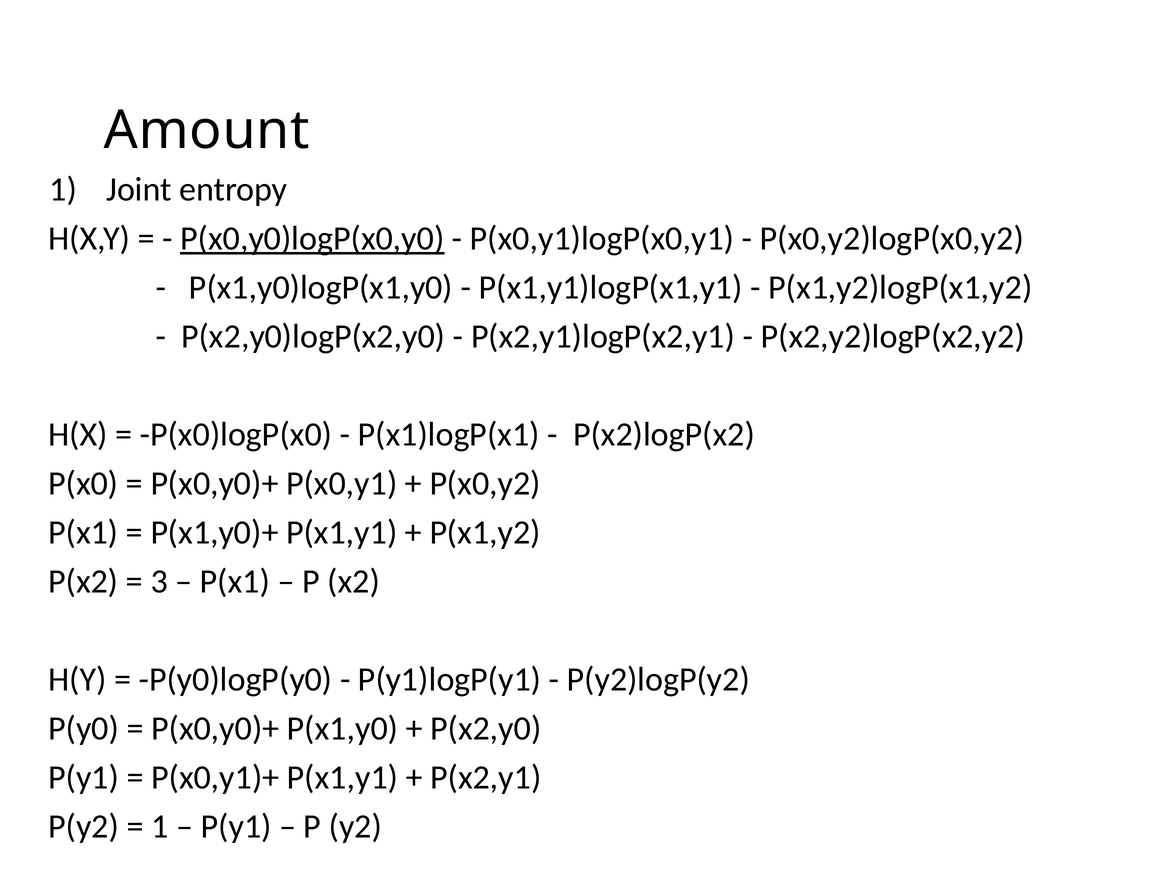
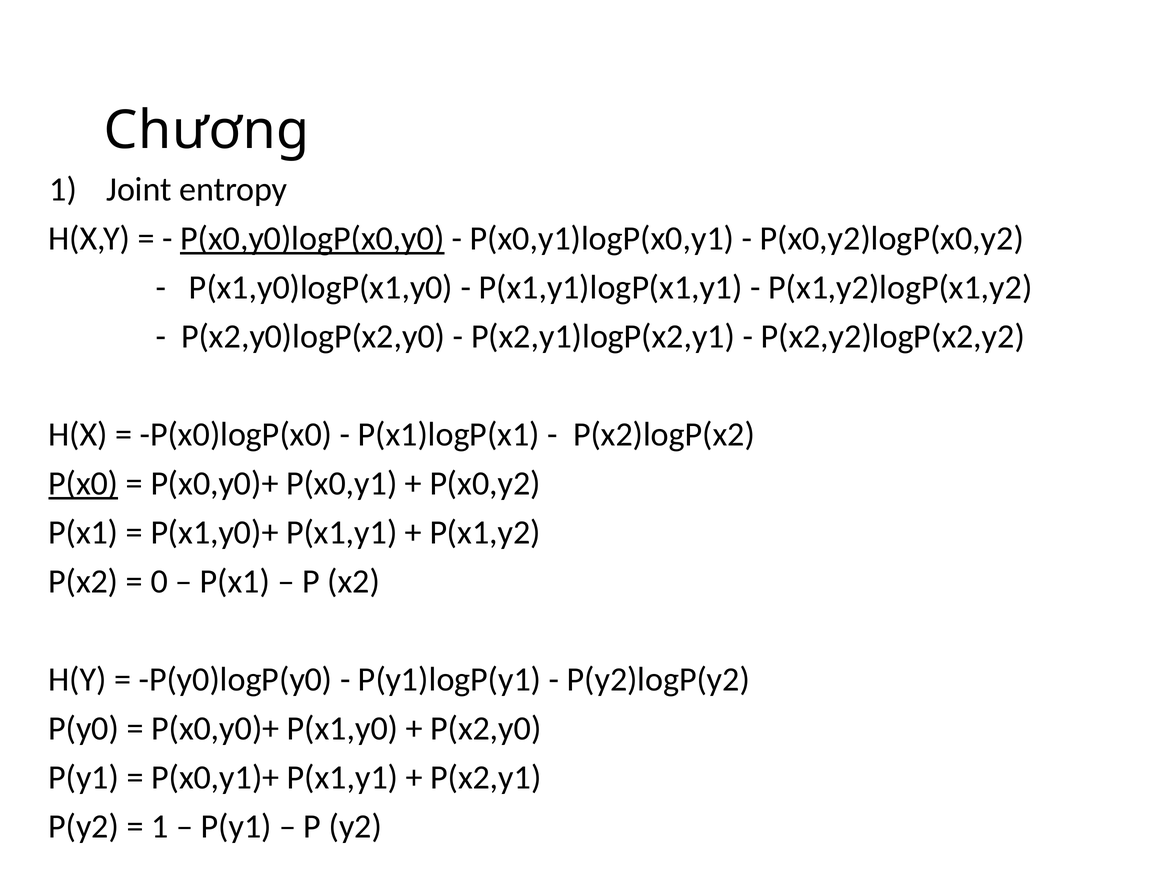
Amount: Amount -> Chương (207, 130)
P(x0 underline: none -> present (83, 484)
3: 3 -> 0 (159, 582)
